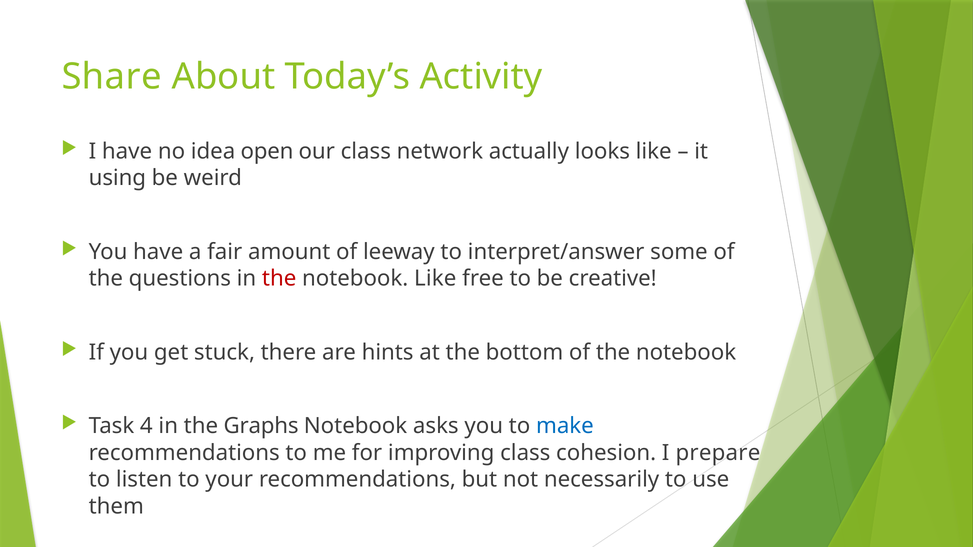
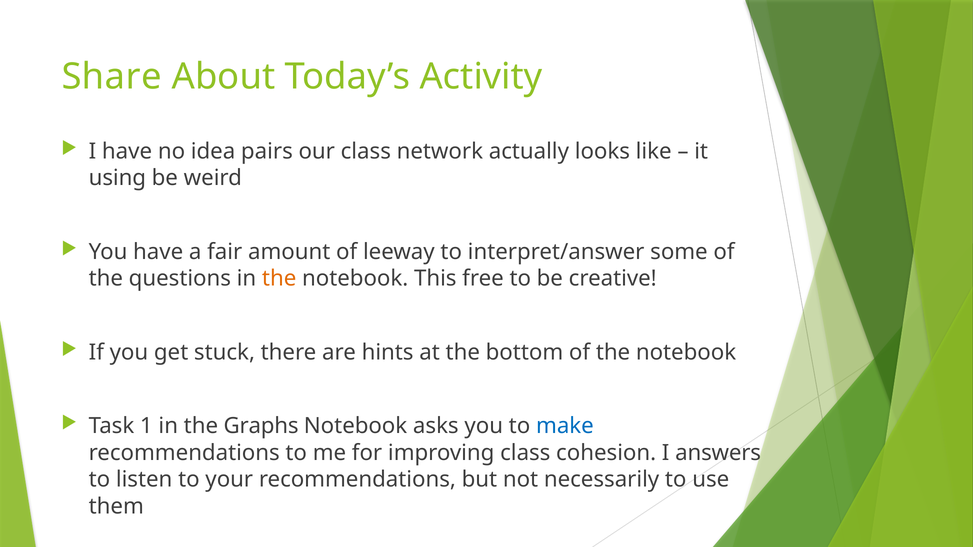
open: open -> pairs (267, 151)
the colour: red -> orange (279, 279)
notebook Like: Like -> This (435, 279)
4: 4 -> 1 (146, 426)
prepare: prepare -> answers (718, 453)
